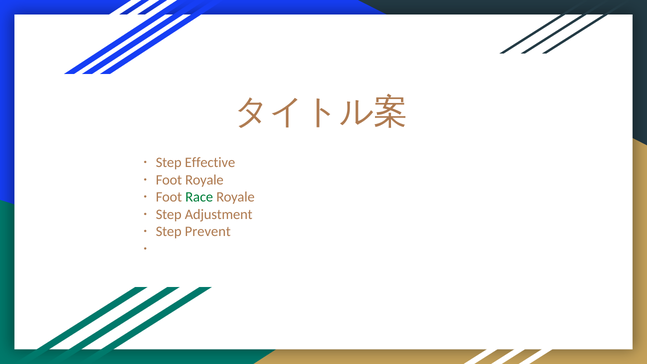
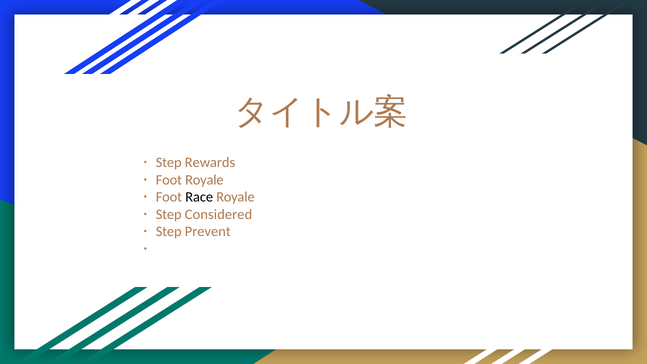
Effective: Effective -> Rewards (210, 163)
Race colour: green -> black (199, 197)
Adjustment: Adjustment -> Considered (219, 214)
